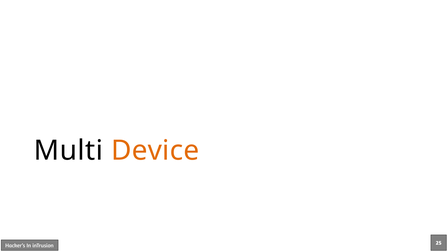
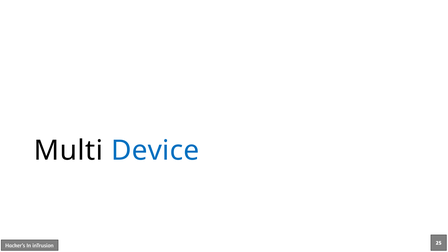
Device colour: orange -> blue (155, 151)
